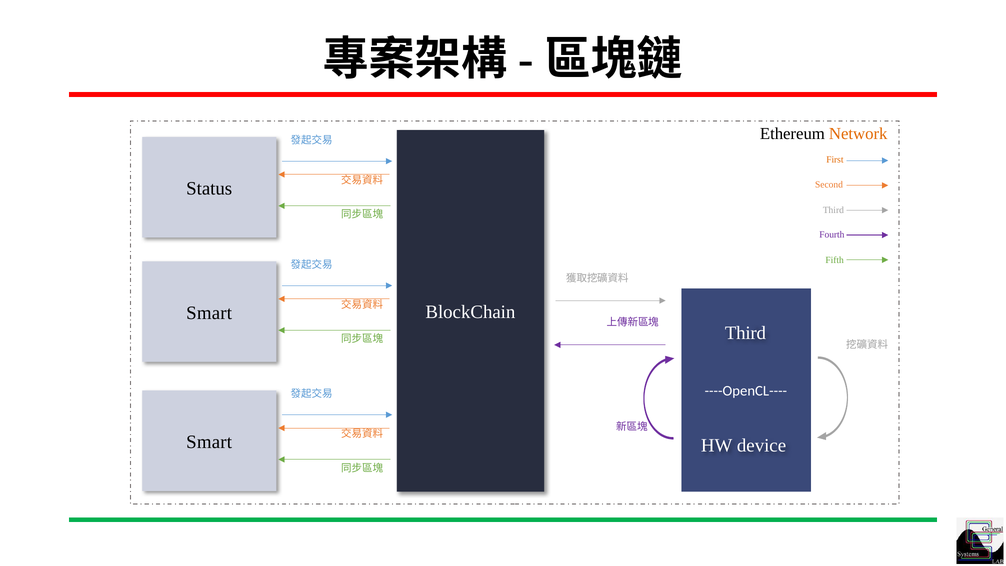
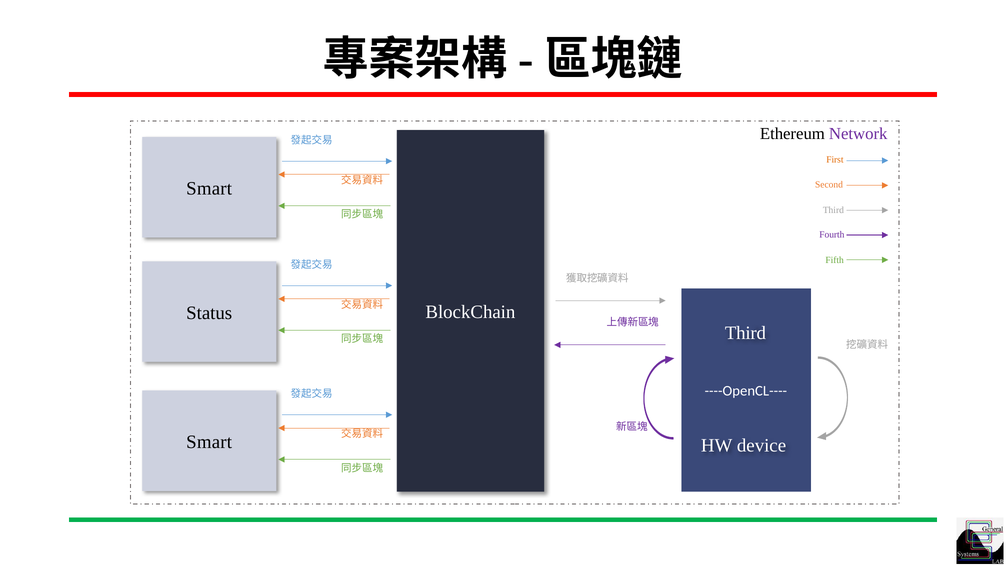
Network colour: orange -> purple (858, 134)
Status: Status -> Smart (209, 188)
Smart: Smart -> Status (209, 313)
